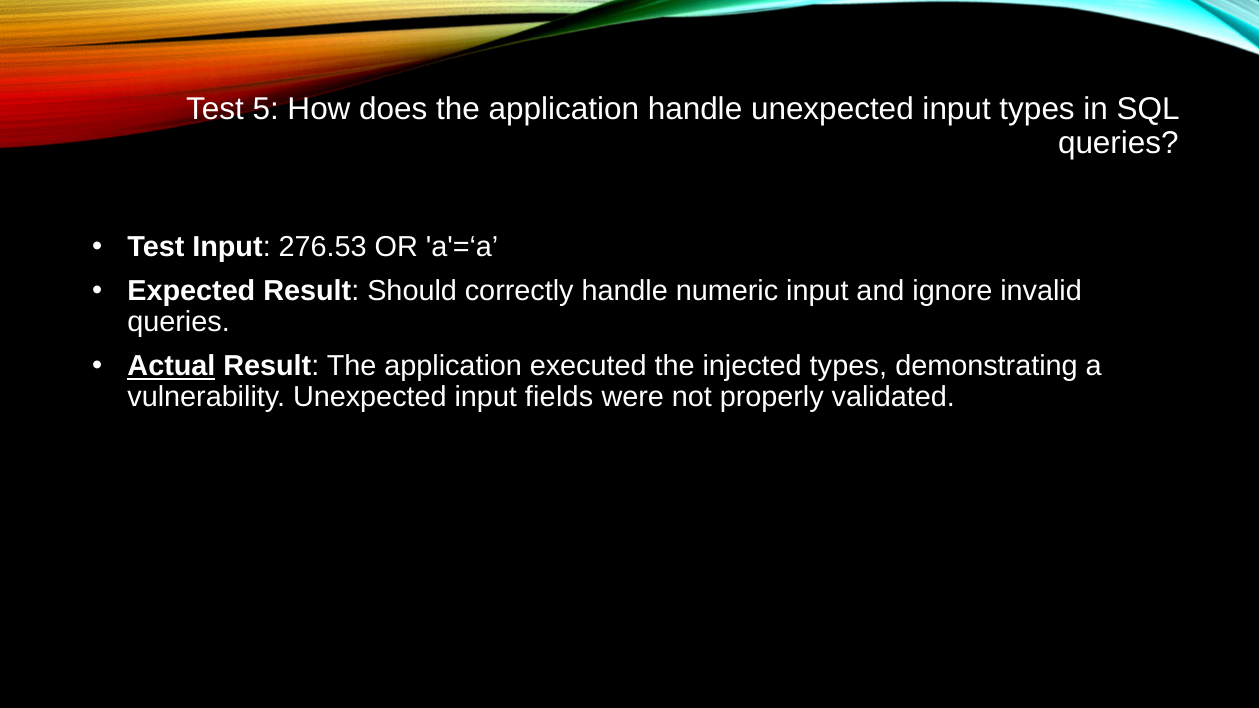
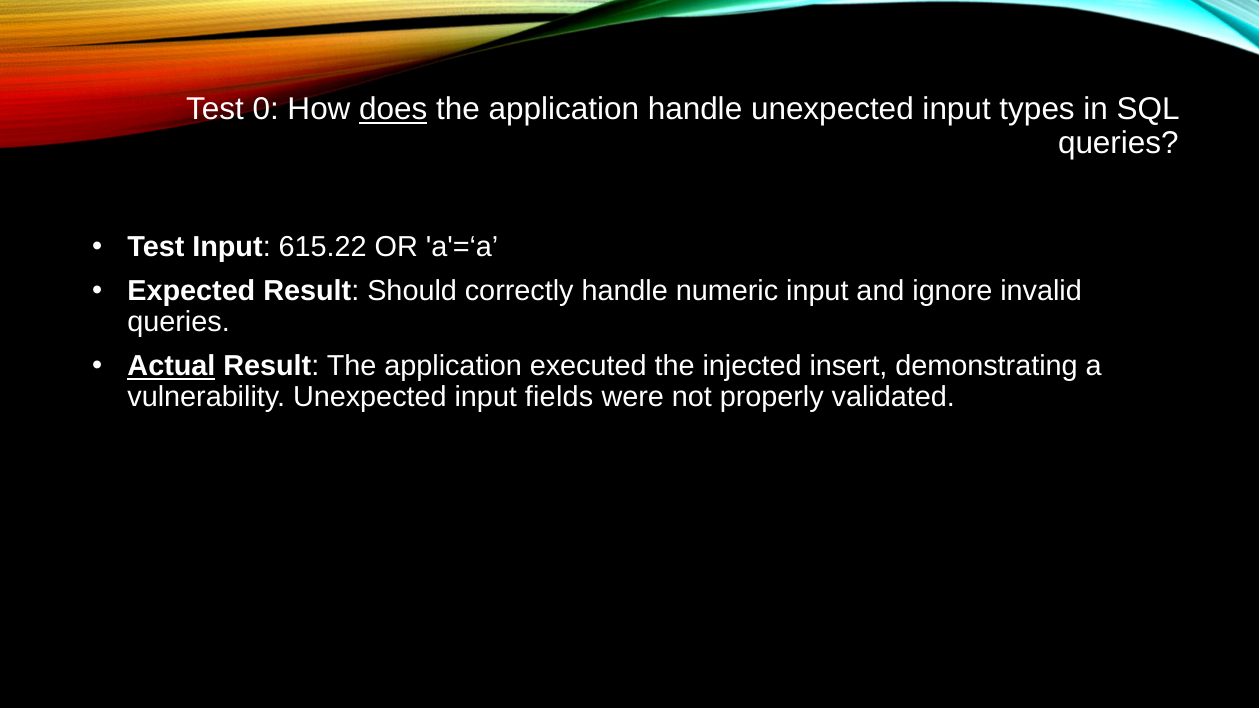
5: 5 -> 0 (266, 110)
does underline: none -> present (393, 110)
276.53: 276.53 -> 615.22 (323, 247)
injected types: types -> insert (849, 366)
